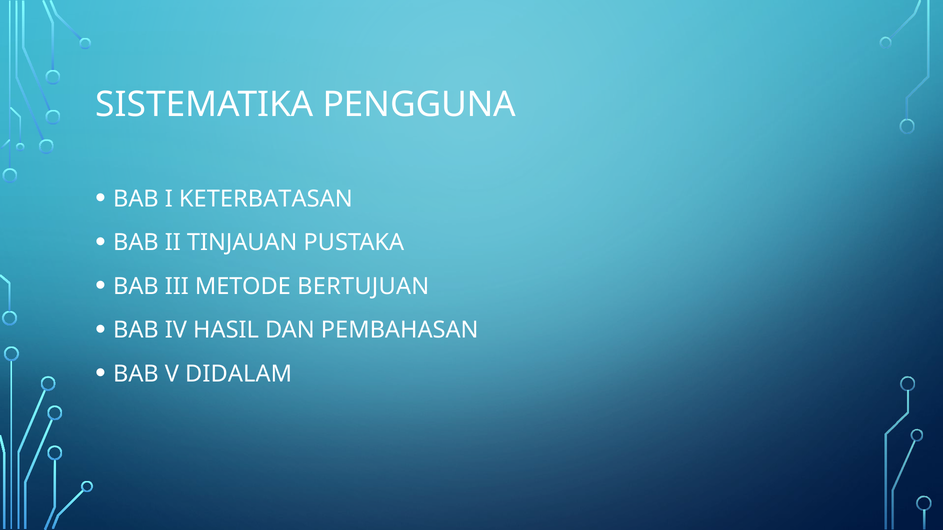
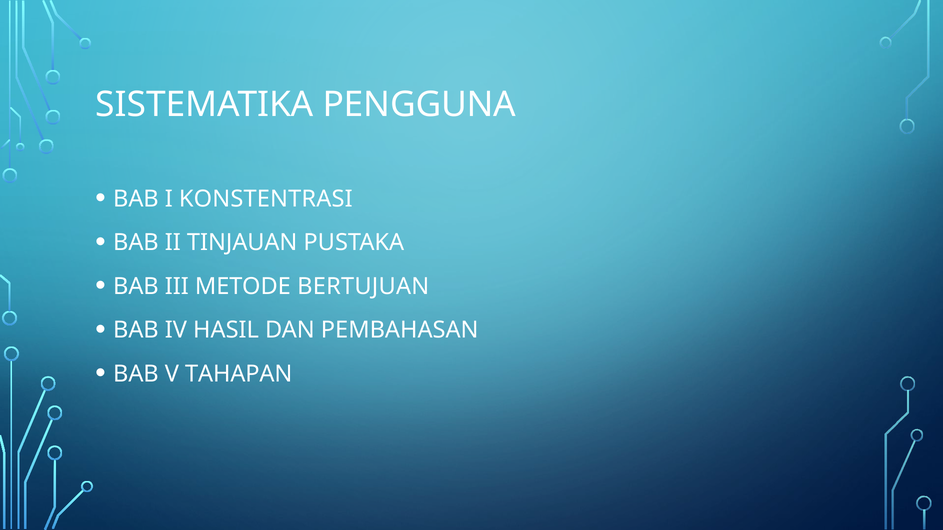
KETERBATASAN: KETERBATASAN -> KONSTENTRASI (266, 199)
DIDALAM: DIDALAM -> TAHAPAN (239, 374)
